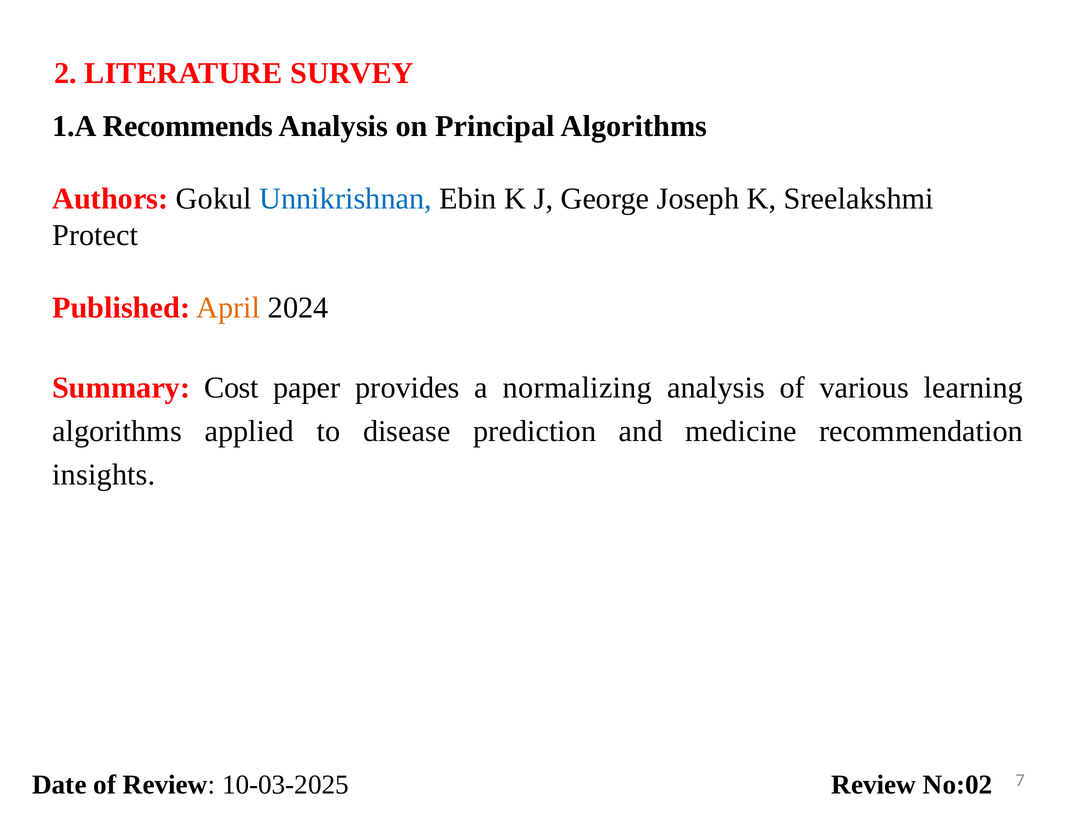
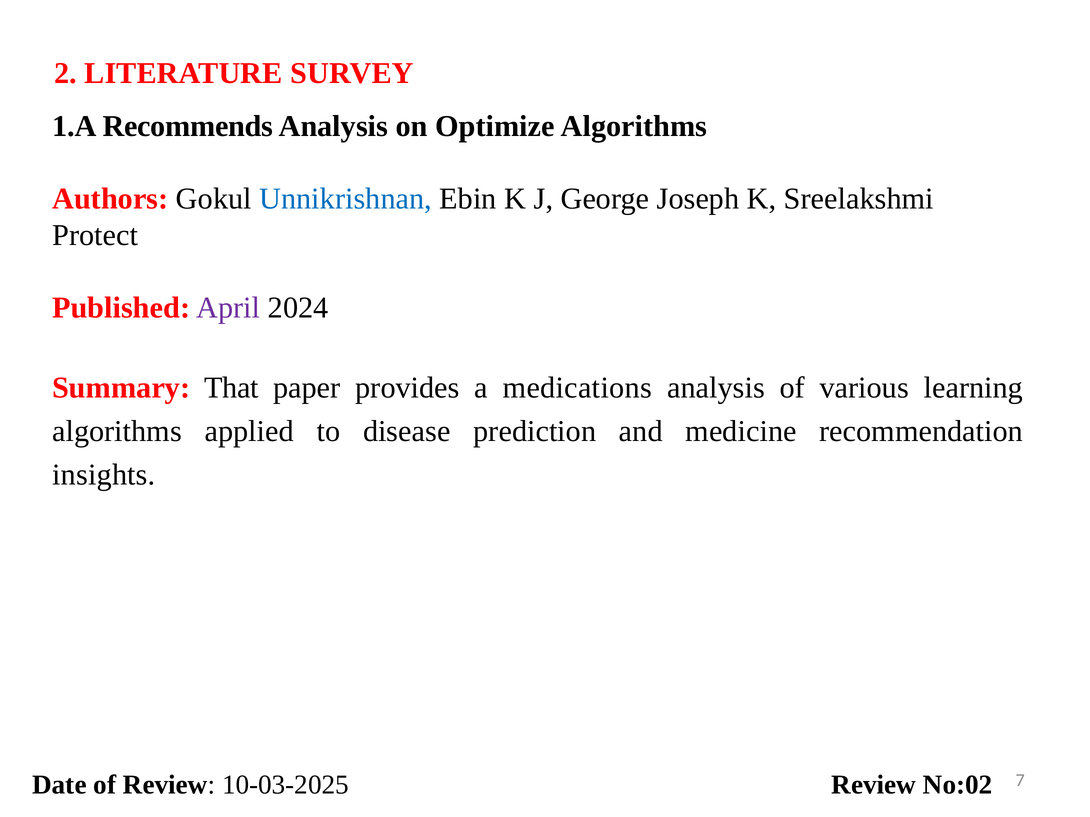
Principal: Principal -> Optimize (495, 126)
April colour: orange -> purple (228, 308)
Cost: Cost -> That (232, 388)
normalizing: normalizing -> medications (577, 388)
